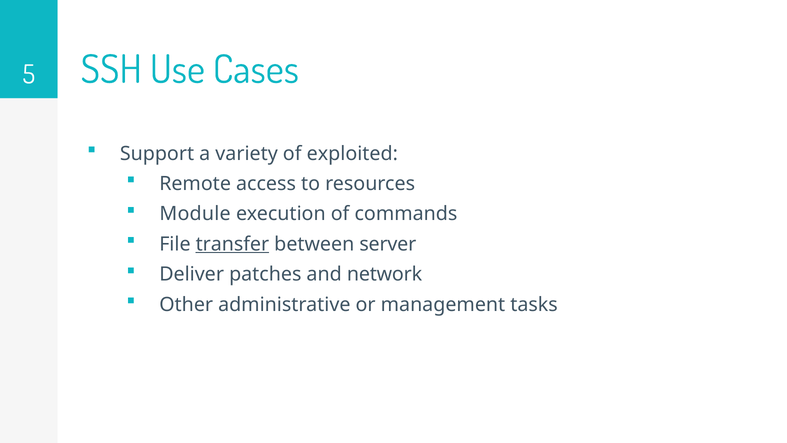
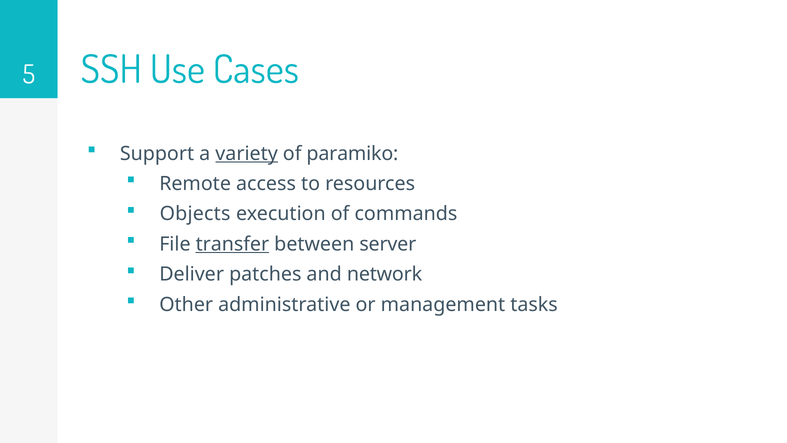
variety underline: none -> present (247, 153)
exploited: exploited -> paramiko (352, 153)
Module: Module -> Objects (195, 214)
